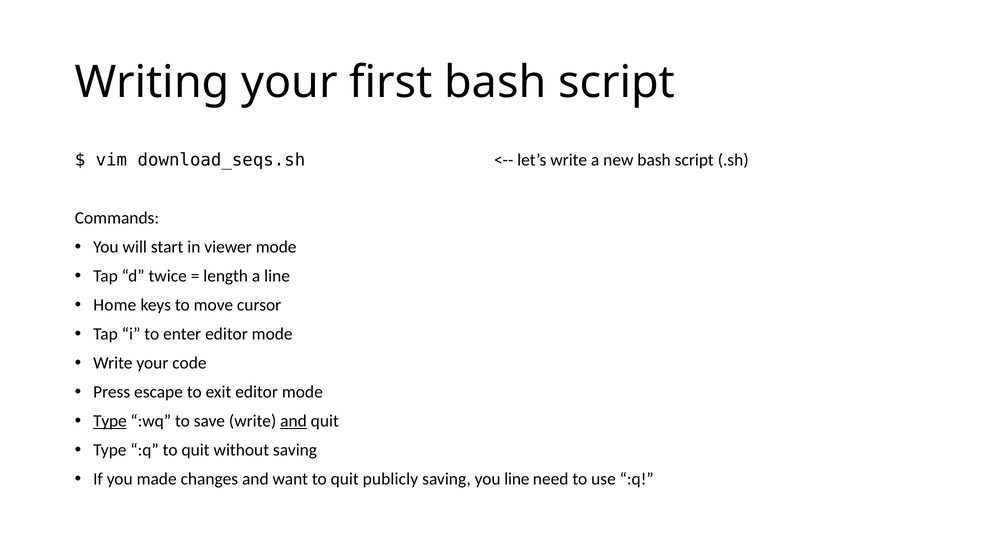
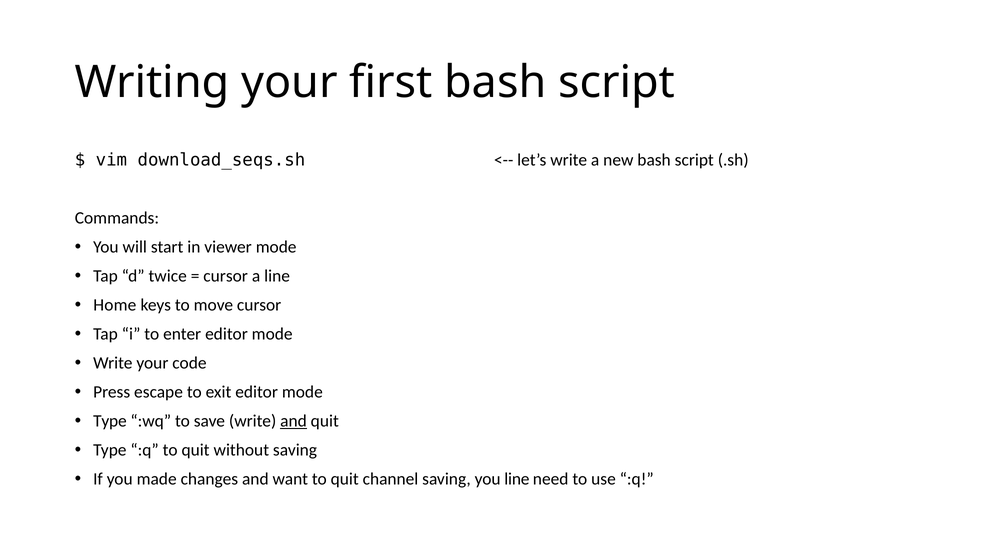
length: length -> cursor (226, 276)
Type underline: present -> none (110, 421)
publicly: publicly -> channel (390, 479)
